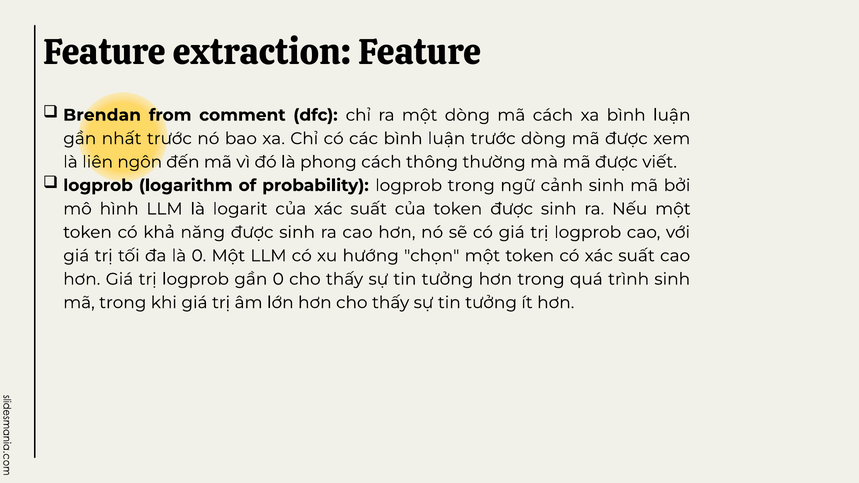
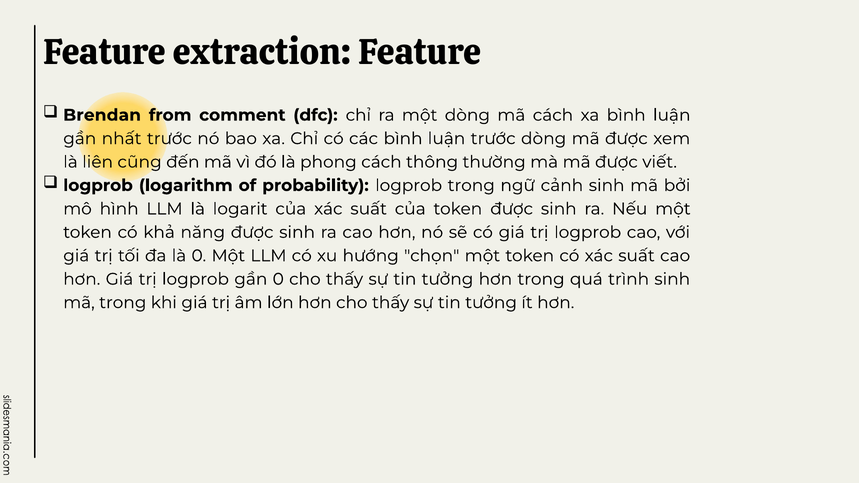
ngôn: ngôn -> cũng (140, 162)
